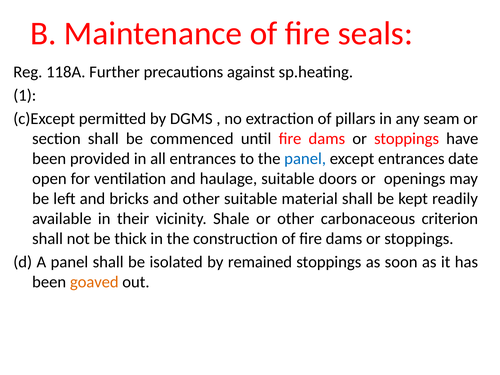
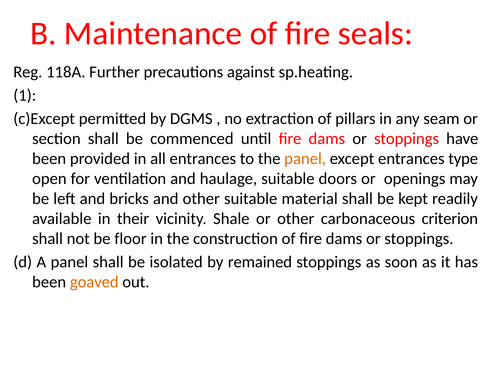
panel colour: blue -> orange (305, 159)
date: date -> type (463, 159)
thick: thick -> floor (130, 239)
